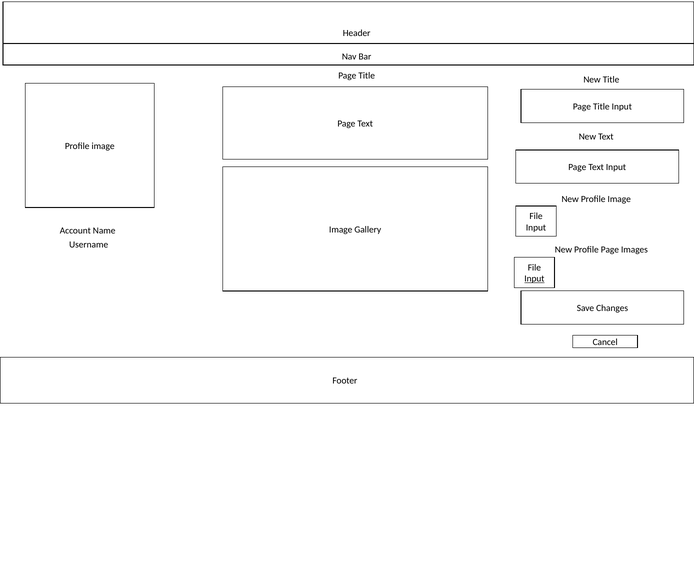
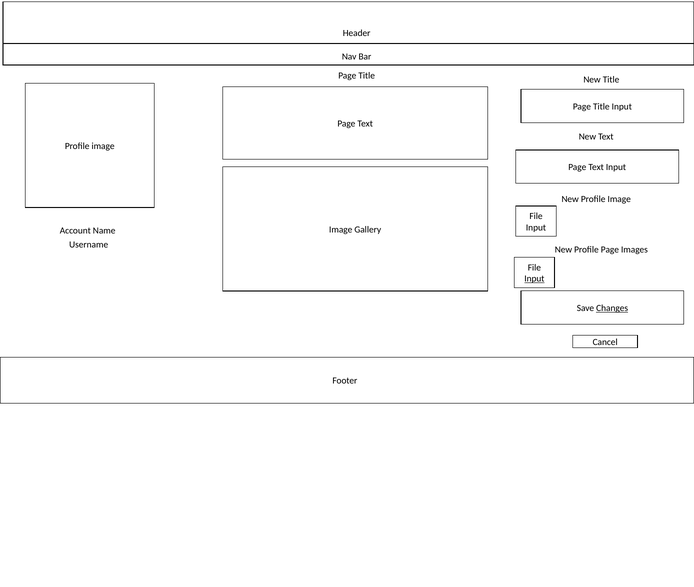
Changes underline: none -> present (612, 308)
